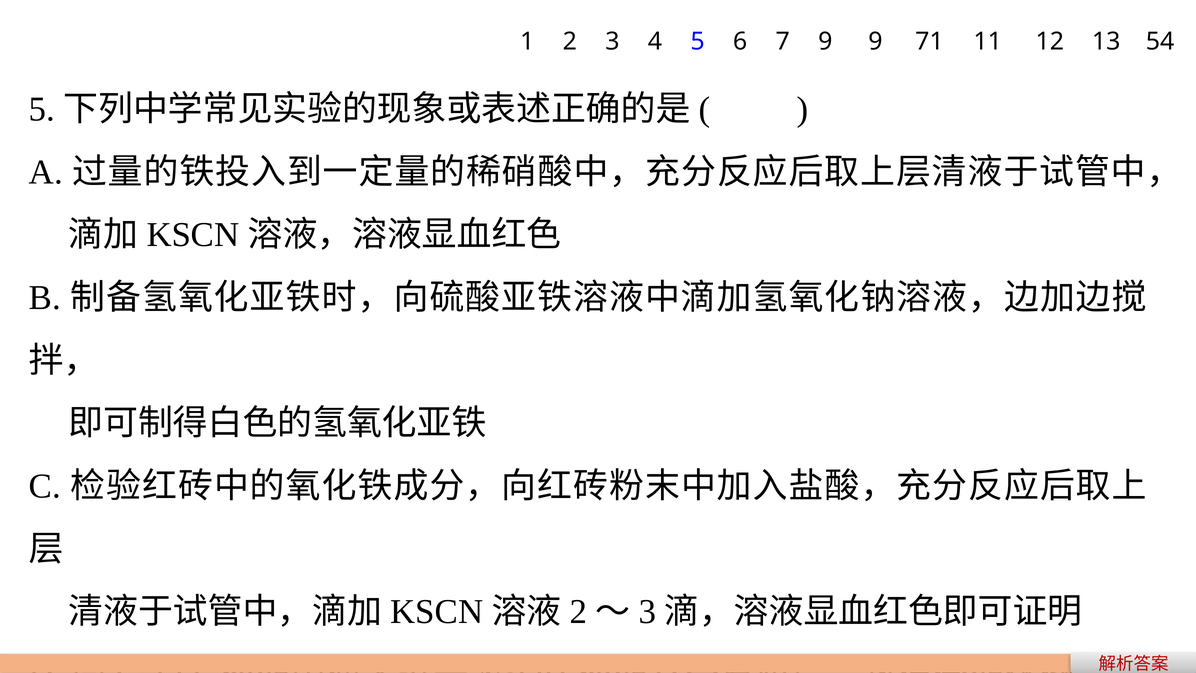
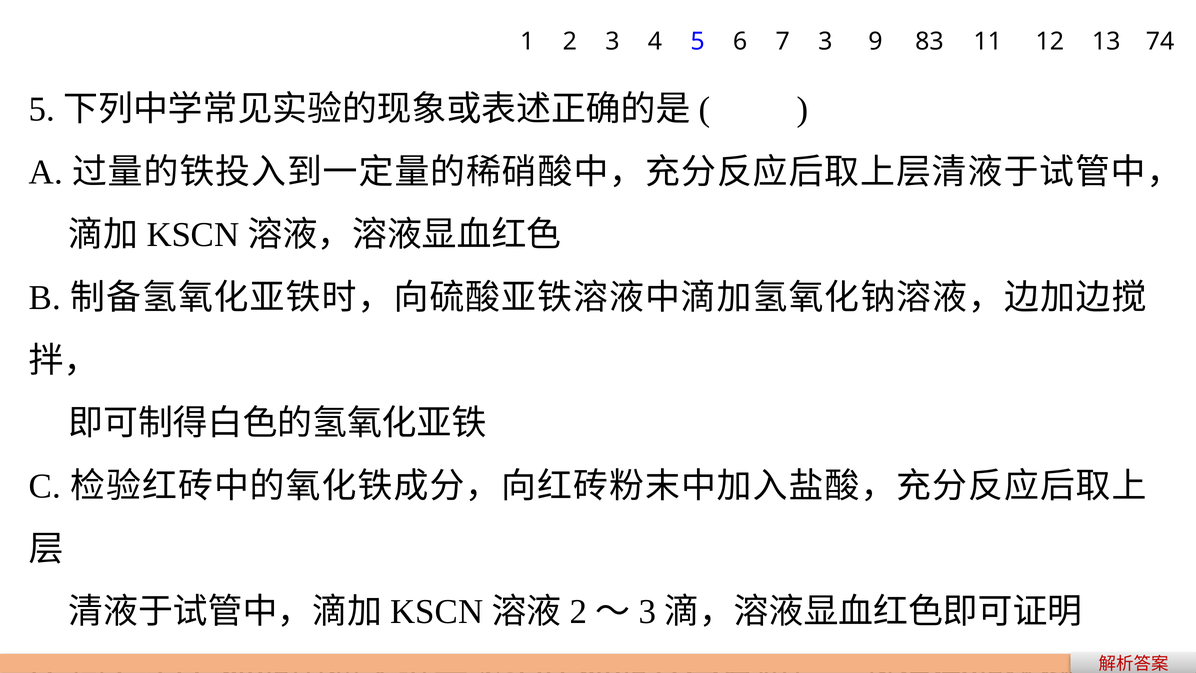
7 9: 9 -> 3 (825, 41)
71: 71 -> 83 (929, 41)
54: 54 -> 74 (1160, 41)
